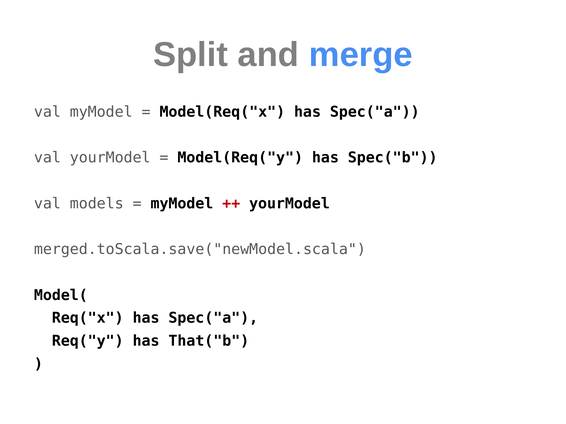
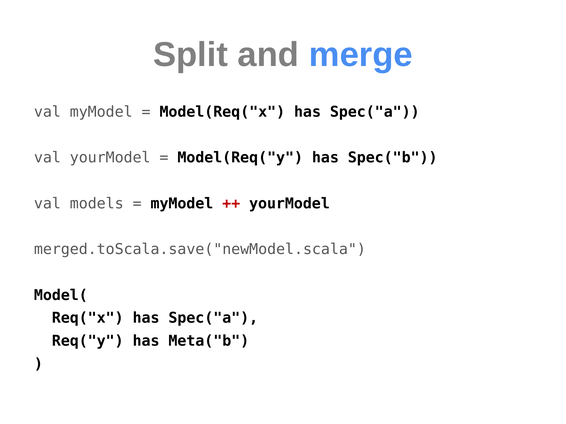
That("b: That("b -> Meta("b (209, 341)
